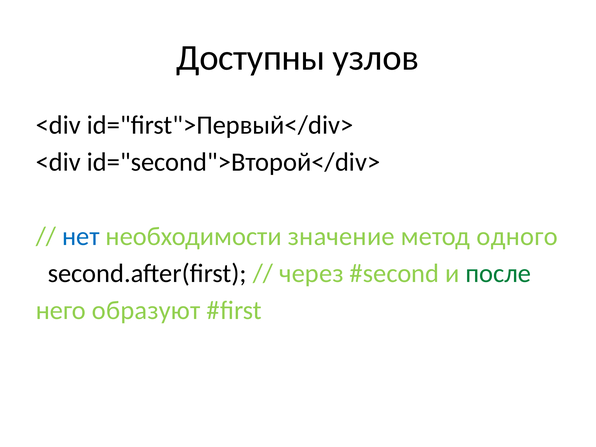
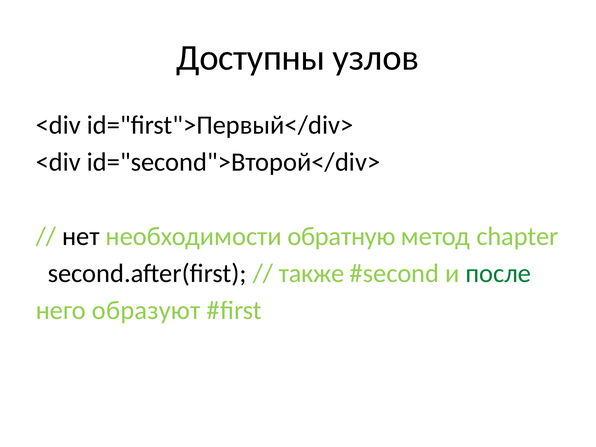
нет colour: blue -> black (81, 236)
значение: значение -> обратную (342, 236)
одного: одного -> chapter (517, 236)
через: через -> также (312, 273)
